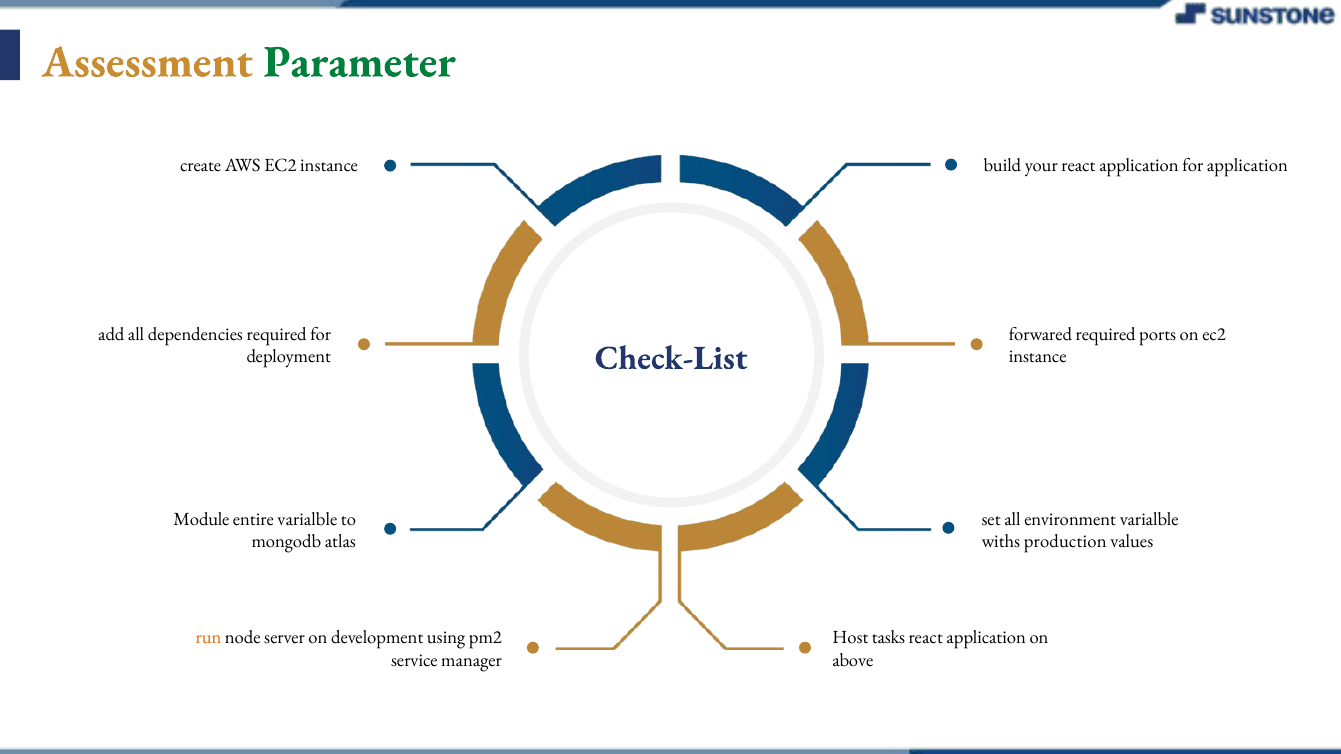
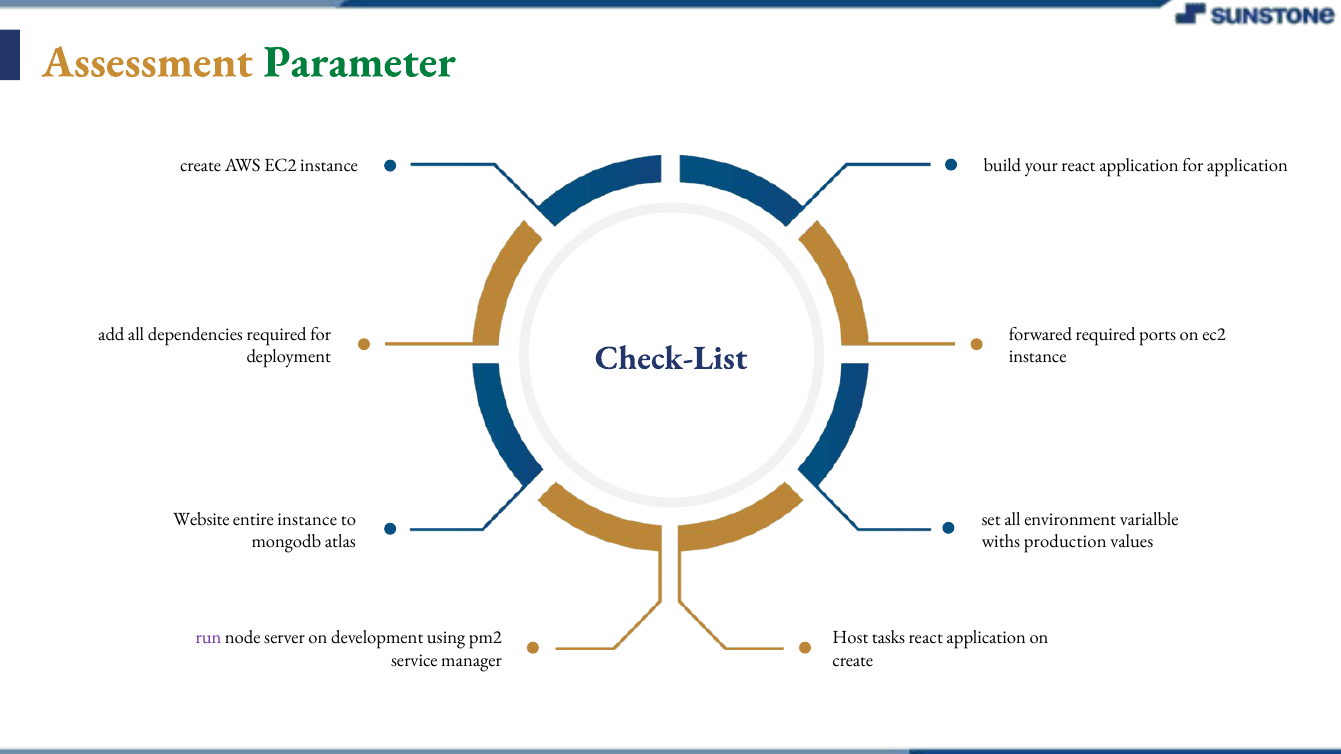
Module: Module -> Website (201, 519)
entire varialble: varialble -> instance (307, 519)
run colour: orange -> purple (208, 638)
above: above -> create (853, 660)
